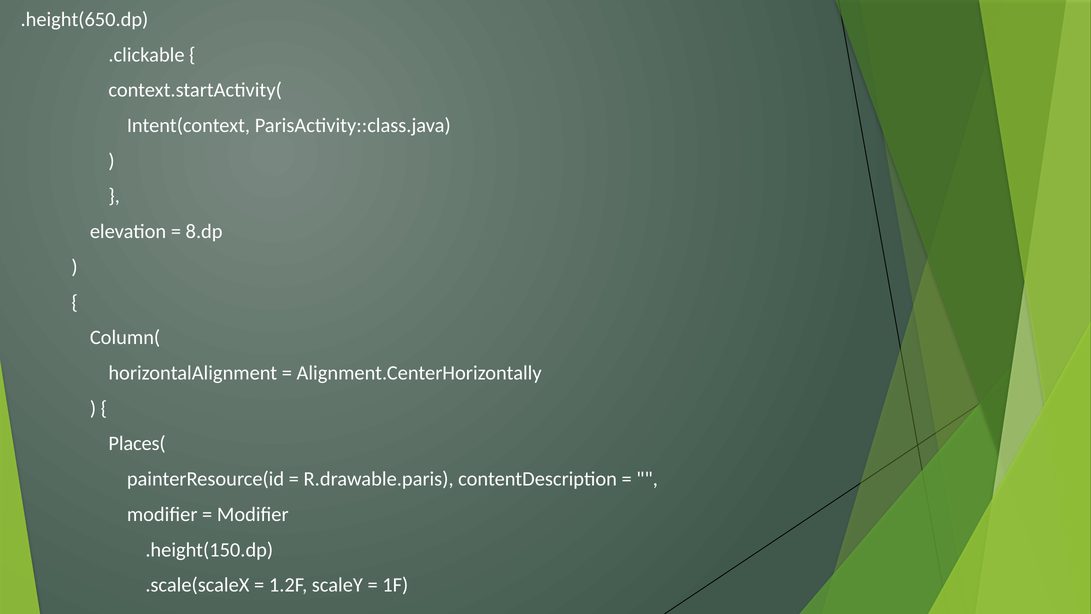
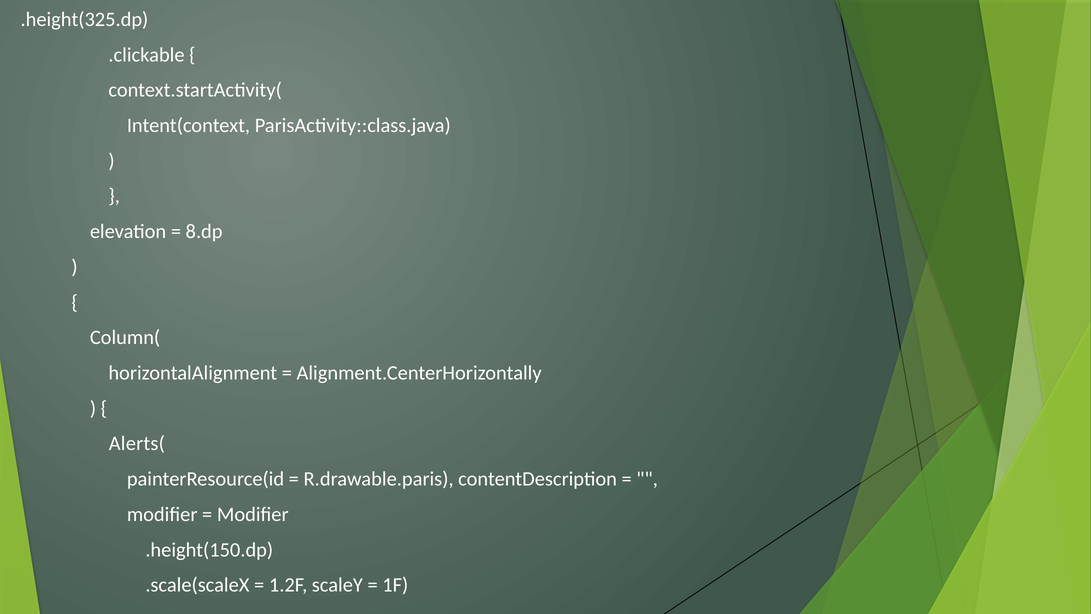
.height(650.dp: .height(650.dp -> .height(325.dp (84, 19)
Places(: Places( -> Alerts( (137, 443)
